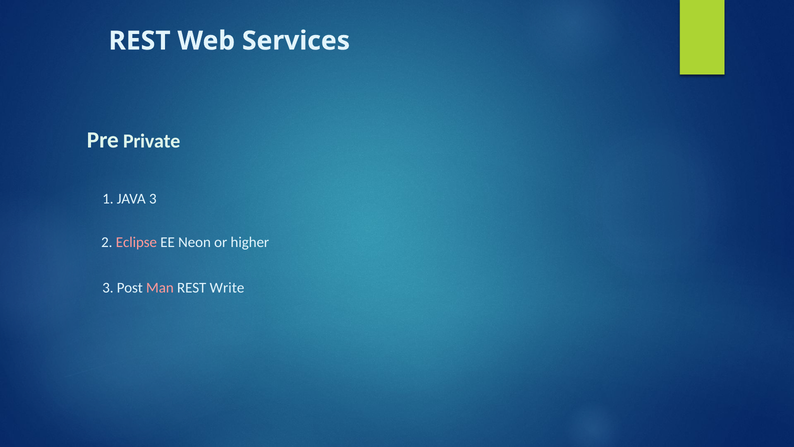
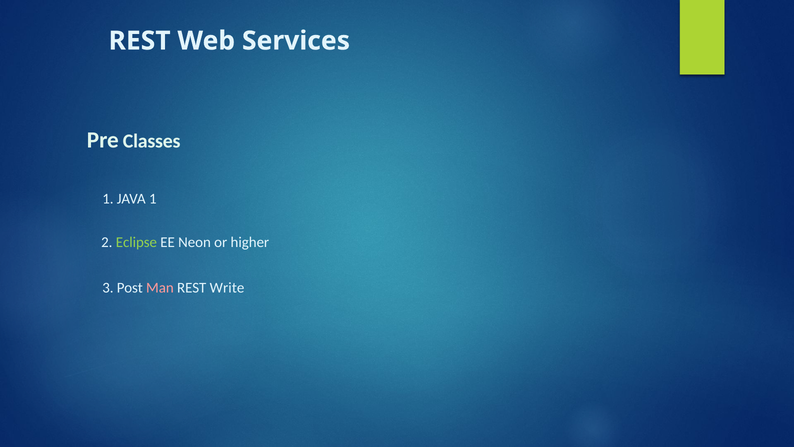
Private: Private -> Classes (152, 141)
JAVA 3: 3 -> 1 (153, 198)
Eclipse colour: pink -> light green (136, 242)
